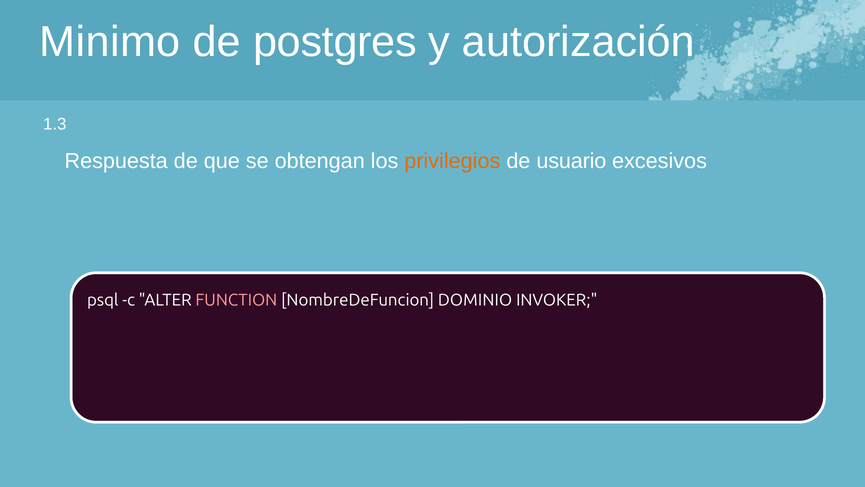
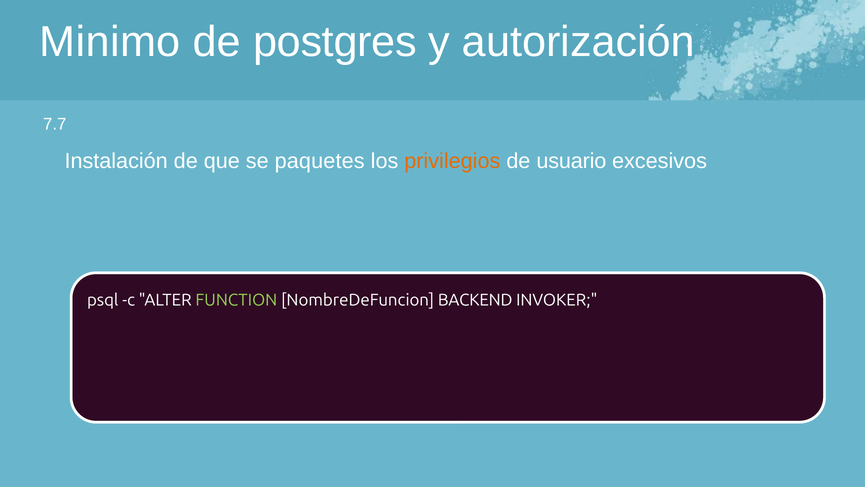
1.3: 1.3 -> 7.7 (55, 124)
Respuesta: Respuesta -> Instalación (116, 161)
obtengan: obtengan -> paquetes (320, 161)
FUNCTION colour: pink -> light green (236, 300)
DOMINIO: DOMINIO -> BACKEND (475, 300)
